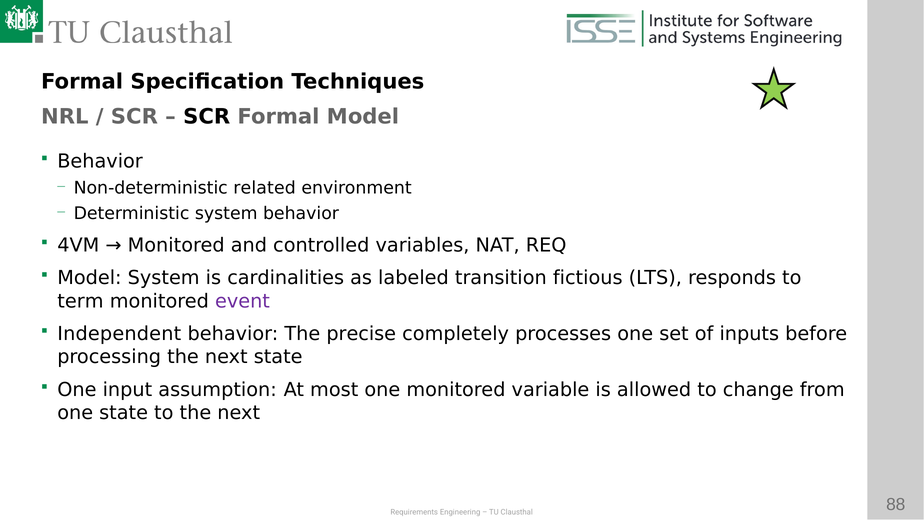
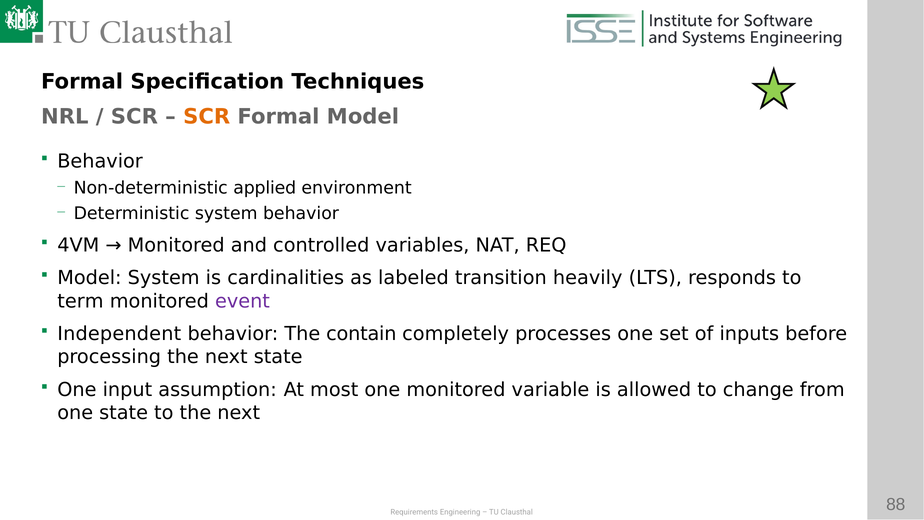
SCR colour: black -> orange (207, 117)
related: related -> applied (265, 188)
fictious: fictious -> heavily (588, 278)
precise: precise -> contain (361, 334)
